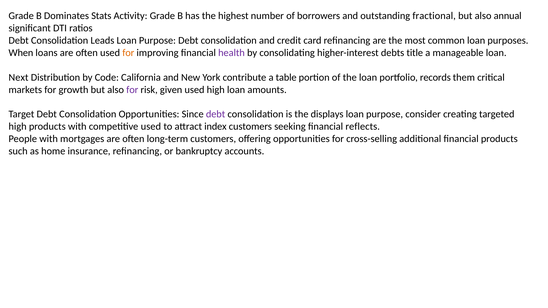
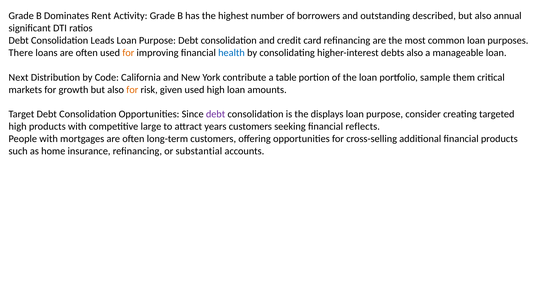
Stats: Stats -> Rent (101, 16)
fractional: fractional -> described (434, 16)
When: When -> There (21, 53)
health colour: purple -> blue (231, 53)
debts title: title -> also (415, 53)
records: records -> sample (435, 77)
for colour: purple -> orange (132, 90)
competitive used: used -> large (151, 127)
index: index -> years (215, 127)
bankruptcy: bankruptcy -> substantial (199, 151)
